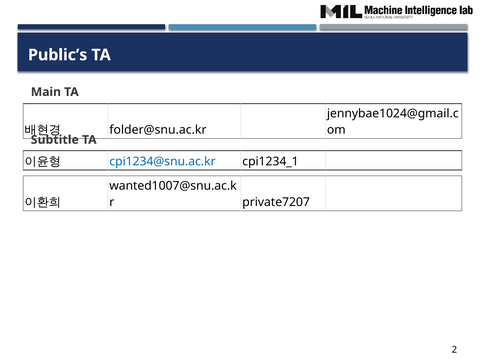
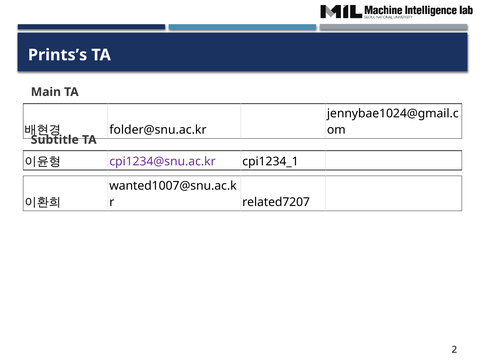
Public’s: Public’s -> Prints’s (58, 55)
cpi1234@snu.ac.kr colour: blue -> purple (162, 162)
private7207: private7207 -> related7207 (276, 203)
